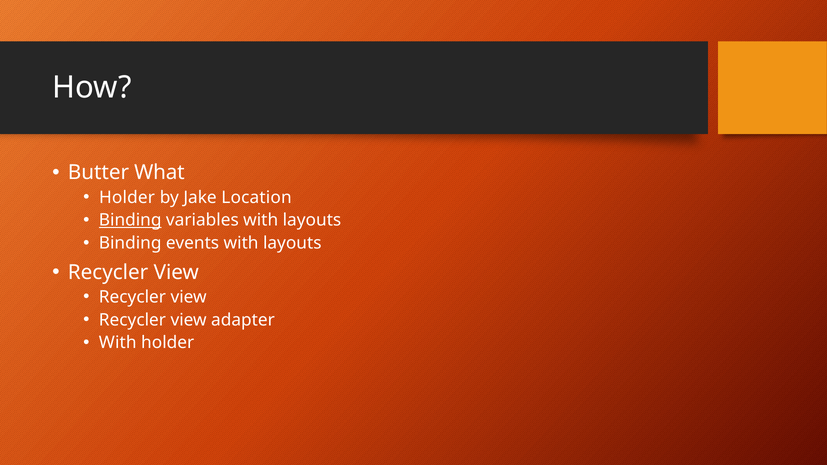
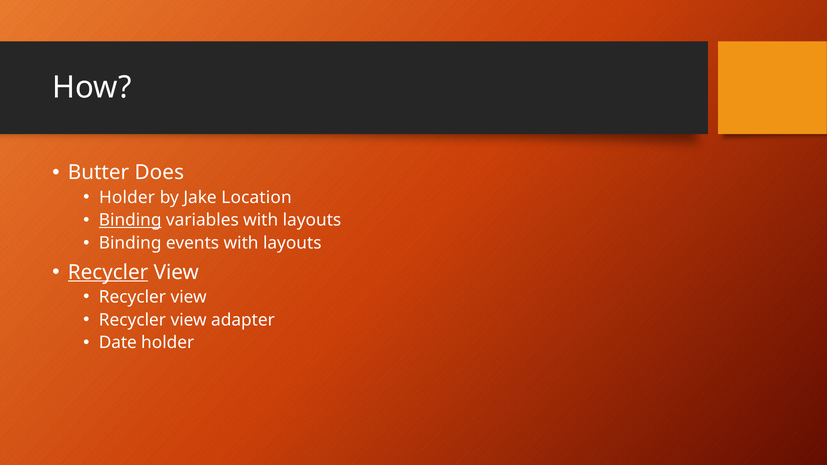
What: What -> Does (159, 173)
Recycler underline: none -> present (108, 272)
With: With -> Date (118, 343)
